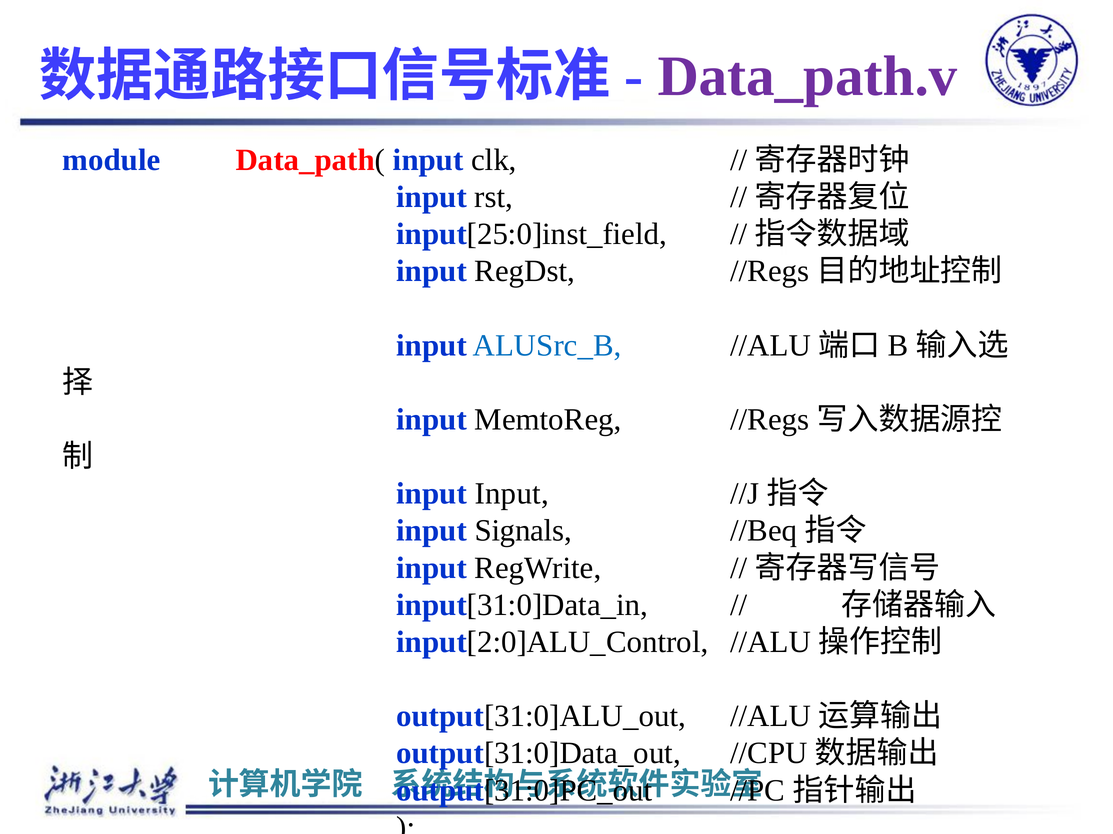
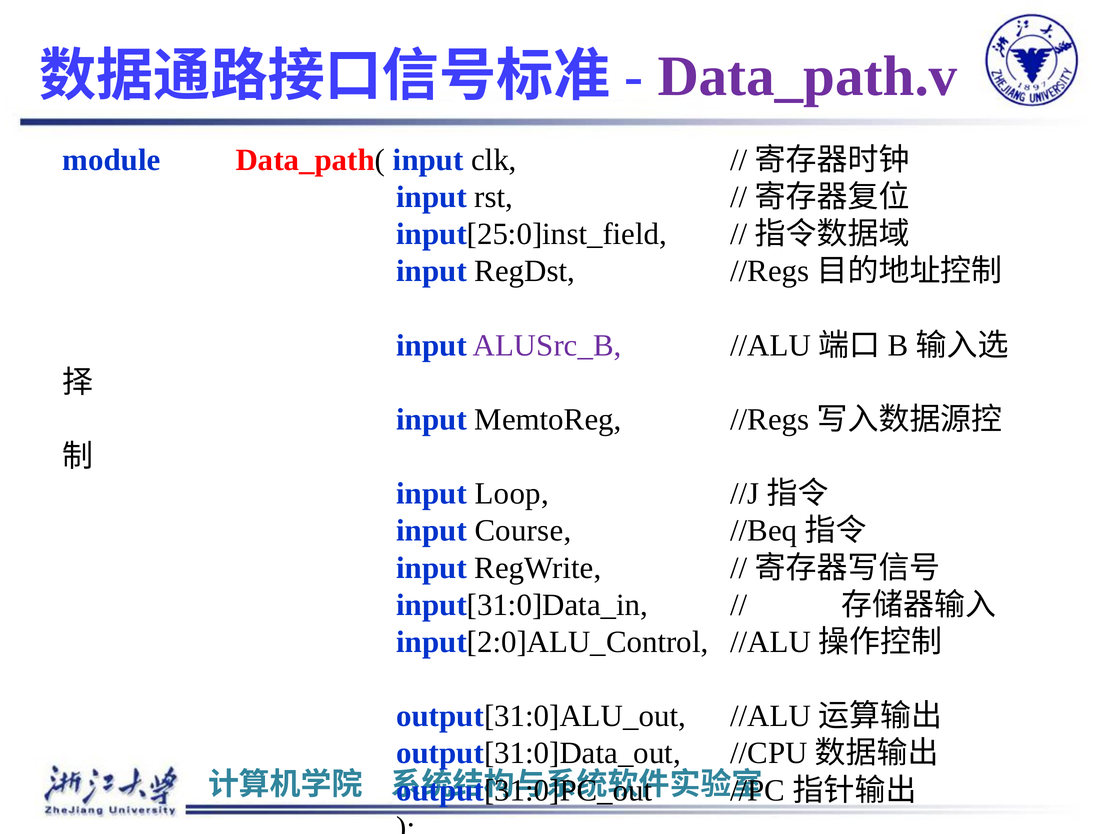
ALUSrc_B colour: blue -> purple (547, 346)
input Input: Input -> Loop (512, 494)
Signals: Signals -> Course (523, 531)
